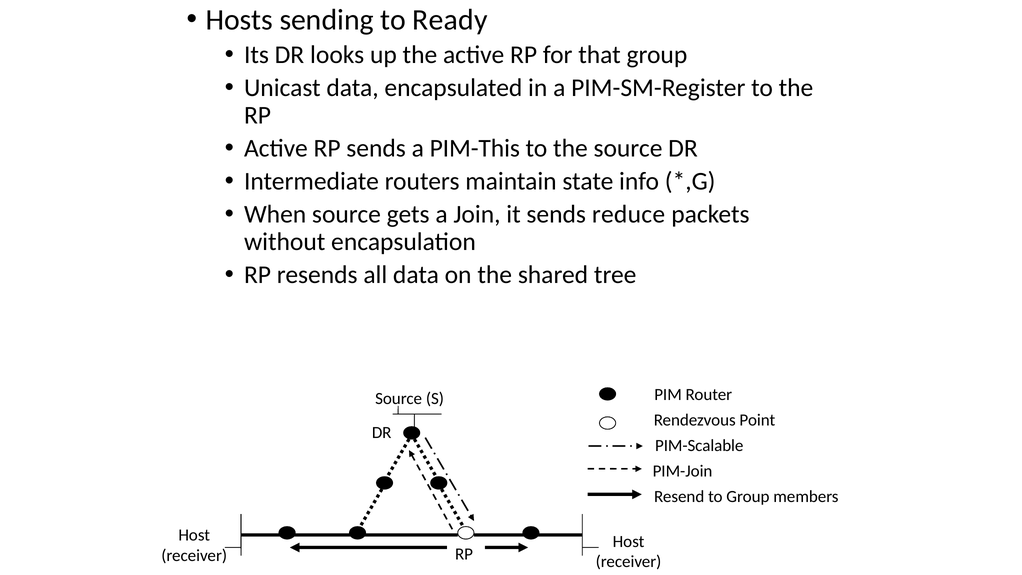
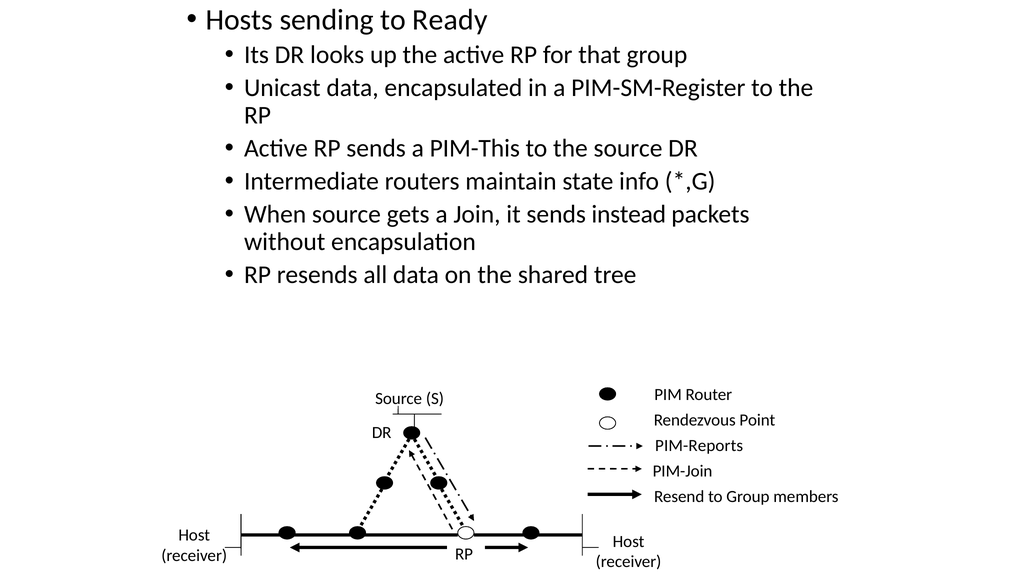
reduce: reduce -> instead (629, 214)
PIM-Scalable: PIM-Scalable -> PIM-Reports (699, 446)
